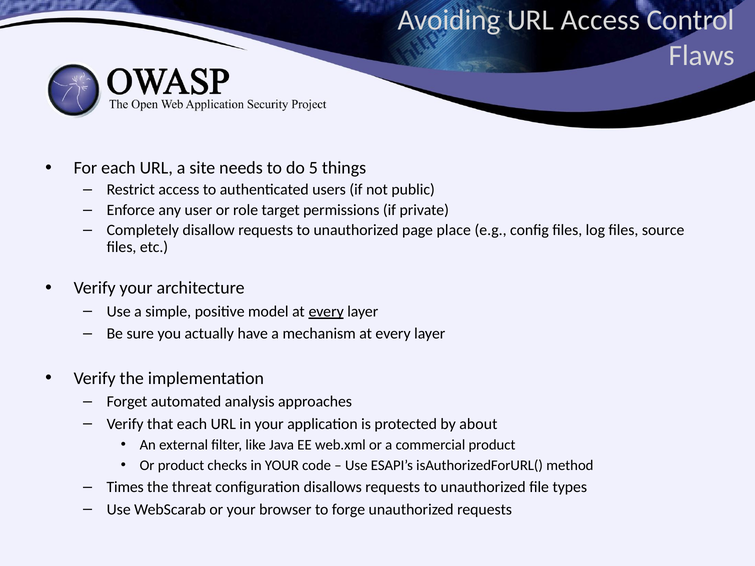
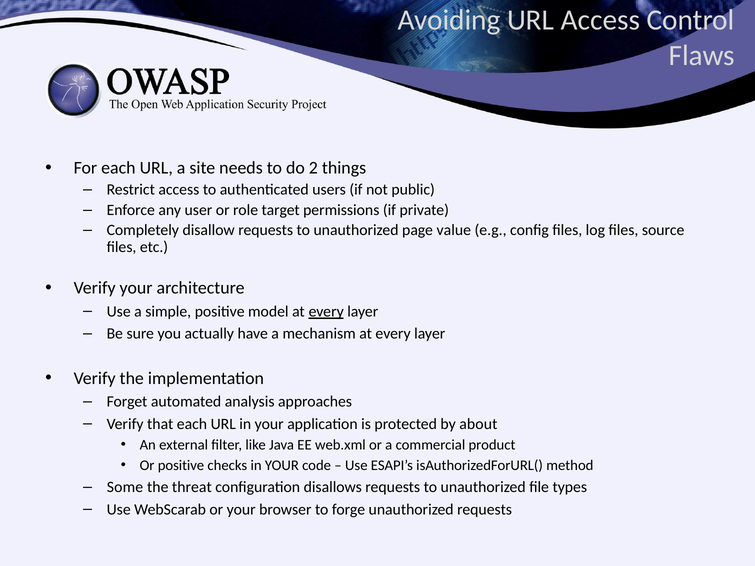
5: 5 -> 2 (313, 168)
place: place -> value (454, 230)
Or product: product -> positive (181, 466)
Times: Times -> Some (125, 487)
